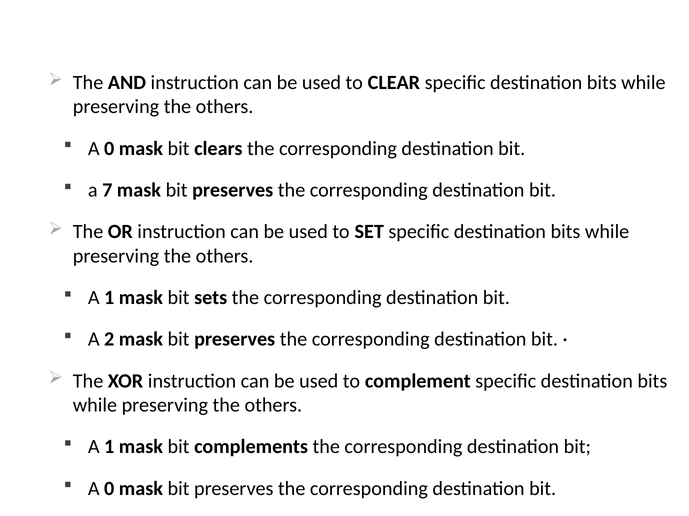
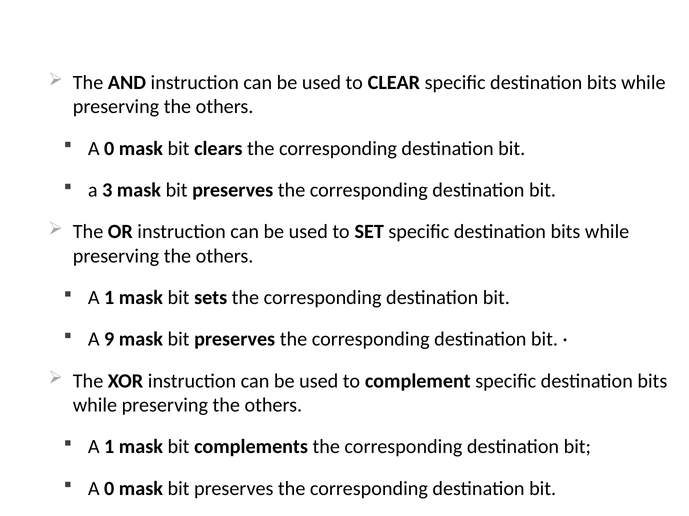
7: 7 -> 3 (107, 190)
2: 2 -> 9 (109, 340)
